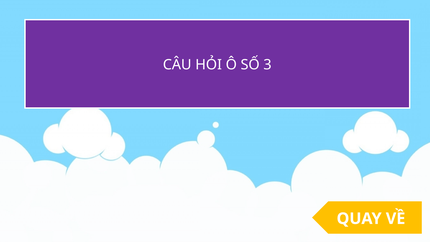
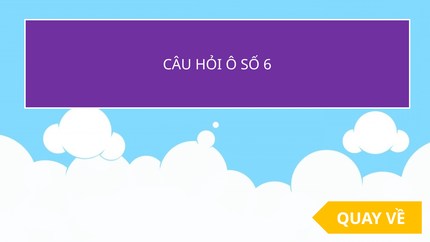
3: 3 -> 6 (267, 65)
